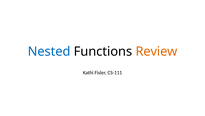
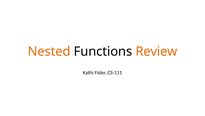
Nested colour: blue -> orange (49, 51)
